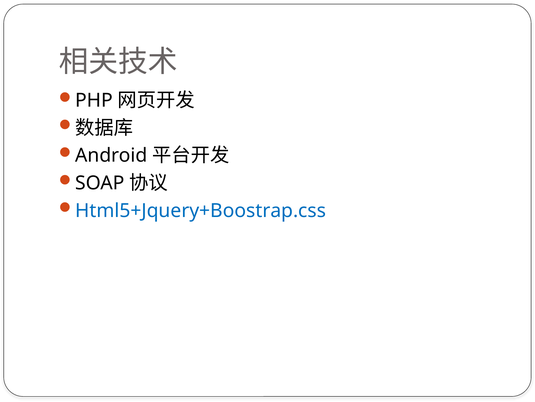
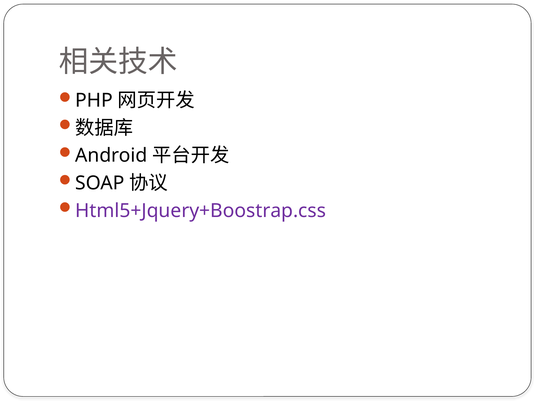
Html5+Jquery+Boostrap.css colour: blue -> purple (201, 210)
